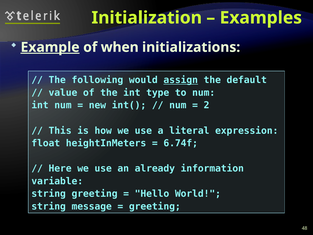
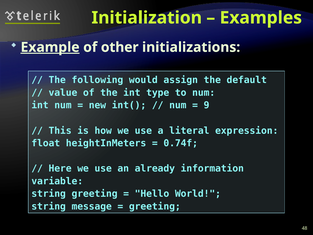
when: when -> other (120, 47)
assign underline: present -> none (181, 80)
2: 2 -> 9 (207, 105)
6.74f: 6.74f -> 0.74f (181, 143)
